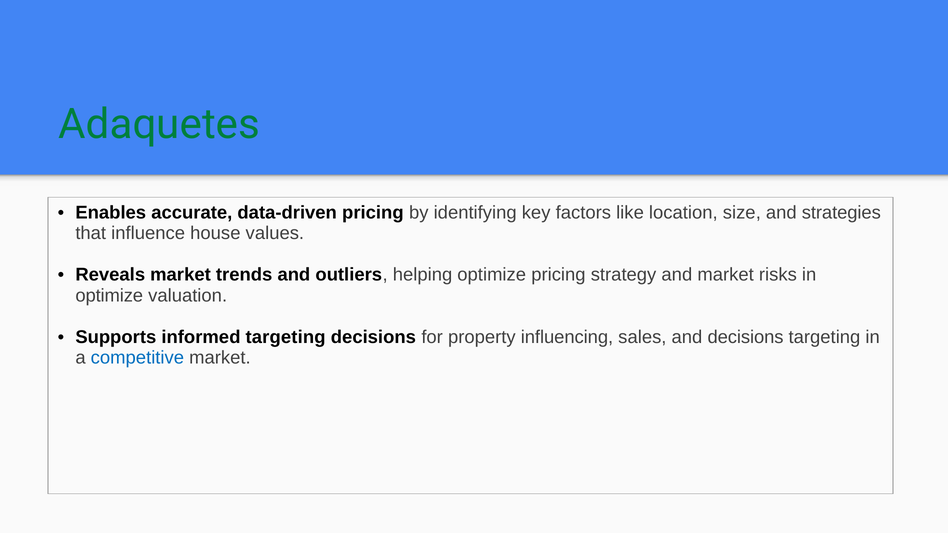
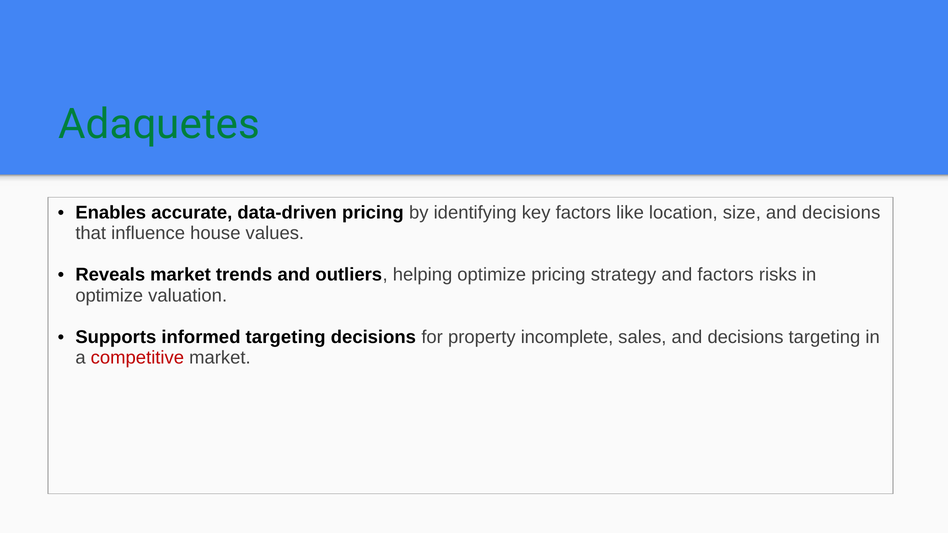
size and strategies: strategies -> decisions (841, 213)
and market: market -> factors (726, 275)
influencing: influencing -> incomplete (567, 337)
competitive colour: blue -> red (137, 358)
